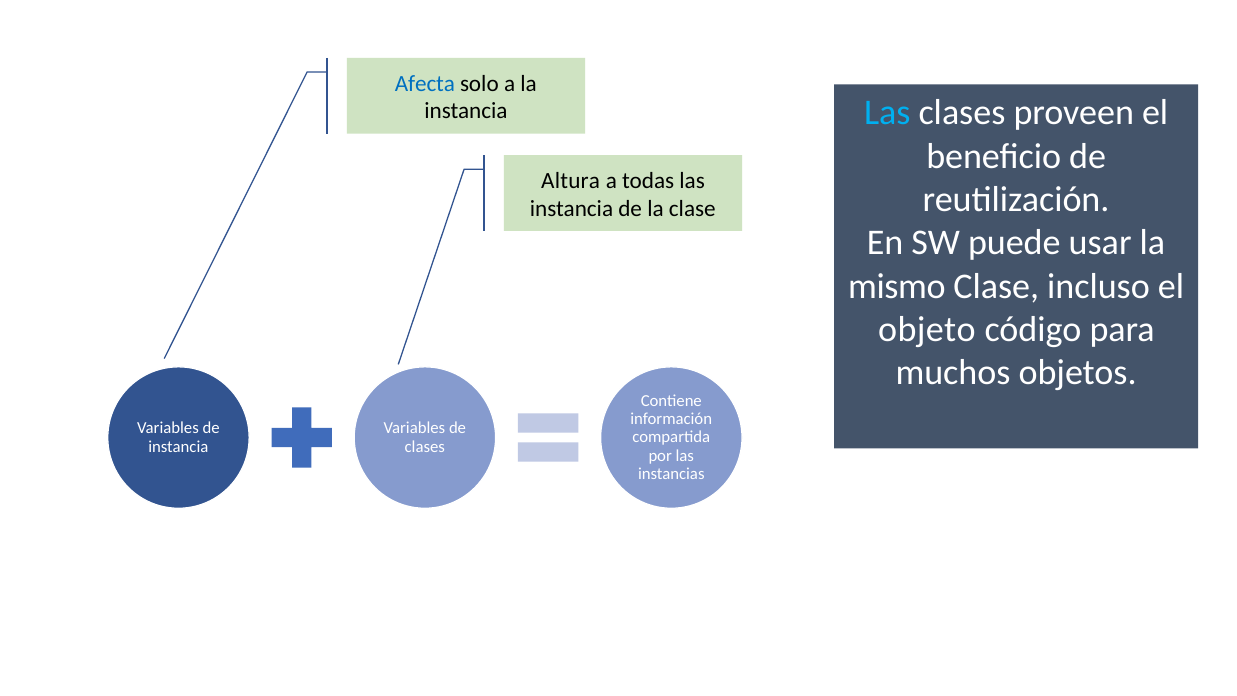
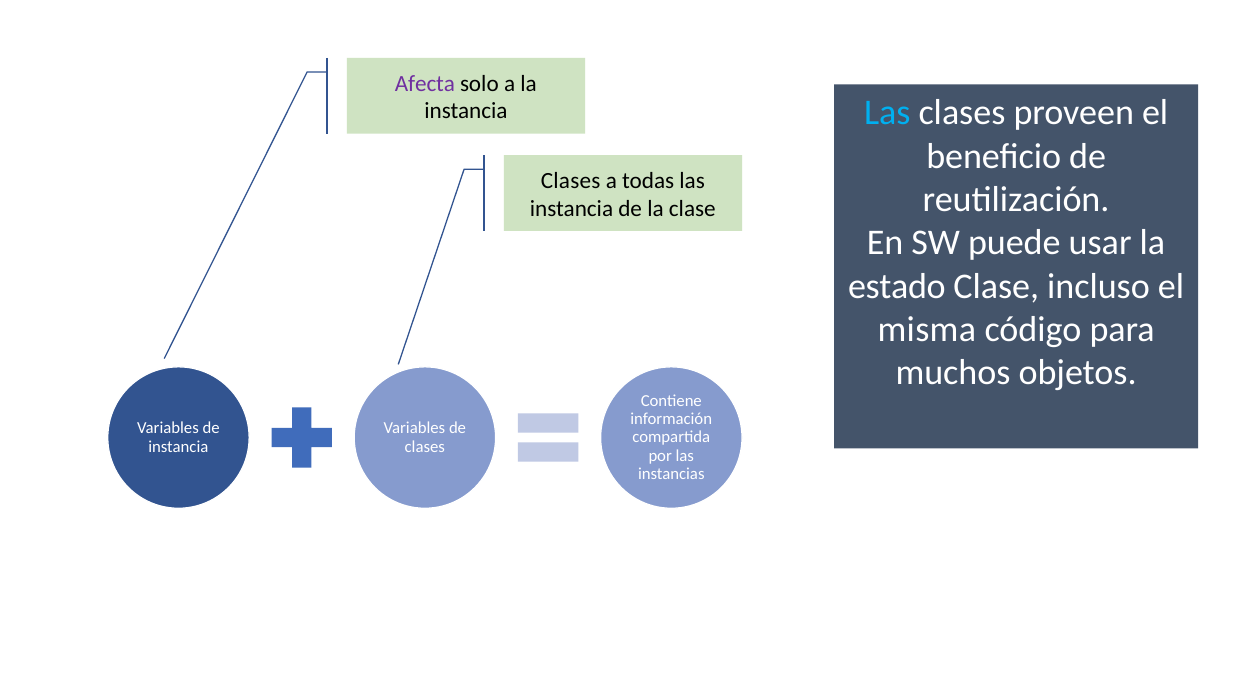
Afecta colour: blue -> purple (425, 83)
Altura: Altura -> Clases (571, 181)
mismo: mismo -> estado (897, 286)
objeto: objeto -> misma (927, 330)
